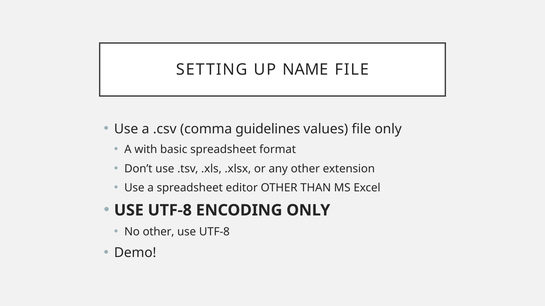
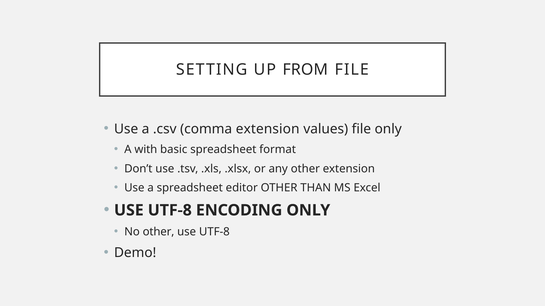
NAME: NAME -> FROM (305, 70)
comma guidelines: guidelines -> extension (268, 129)
